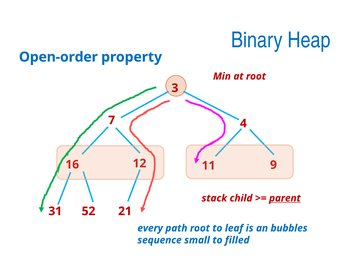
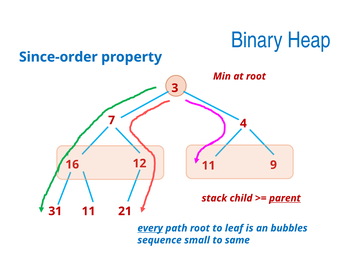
Open-order: Open-order -> Since-order (58, 57)
31 52: 52 -> 11 (89, 211)
every underline: none -> present (150, 228)
filled: filled -> same (237, 240)
